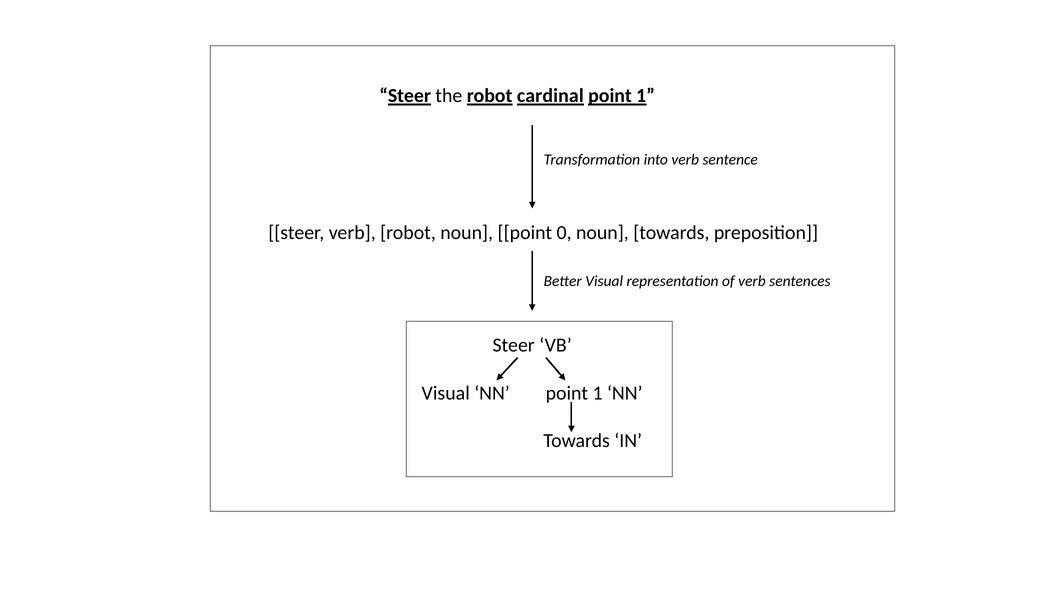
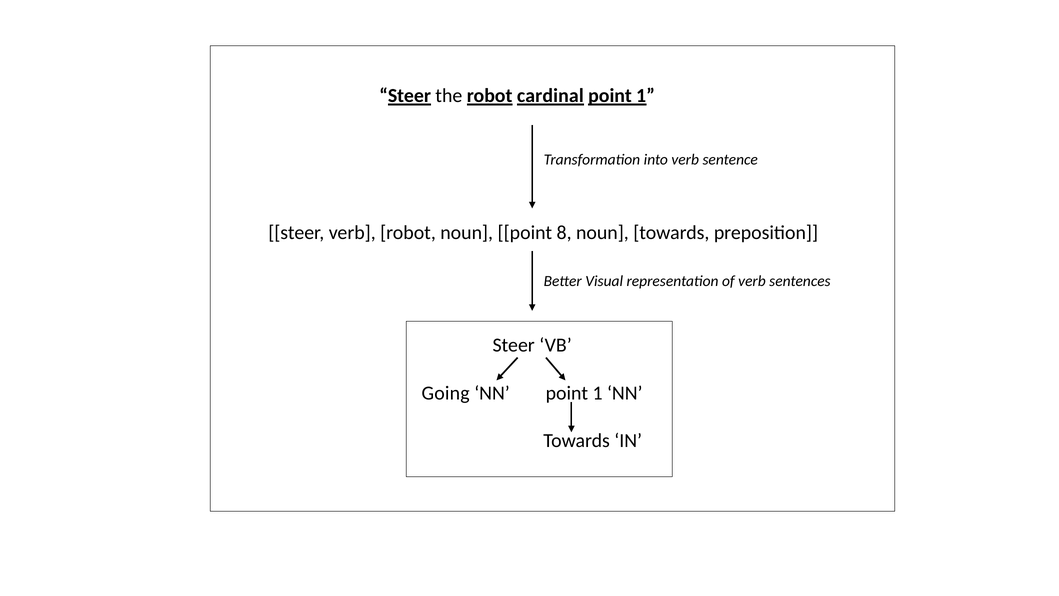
0: 0 -> 8 (564, 232)
Visual: Visual -> Going (446, 393)
